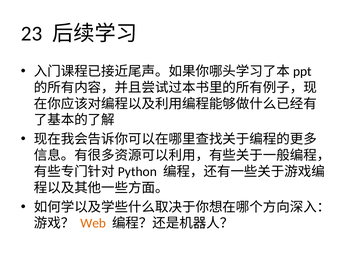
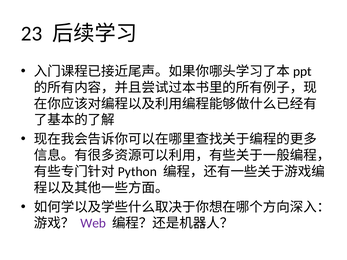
Web colour: orange -> purple (93, 224)
